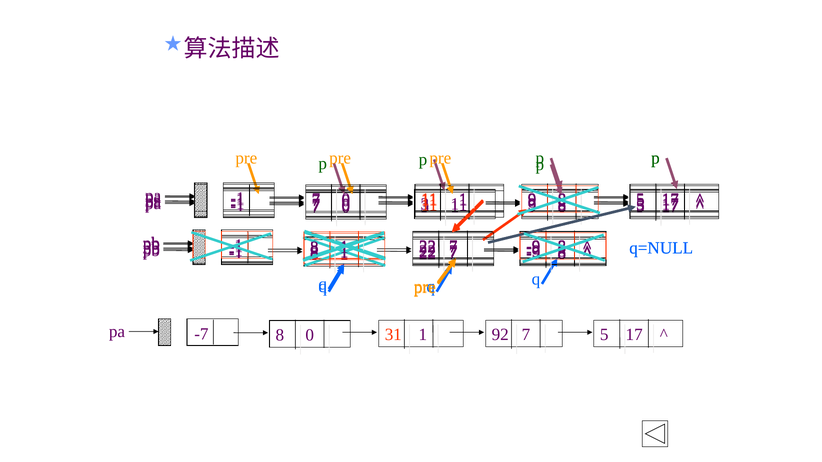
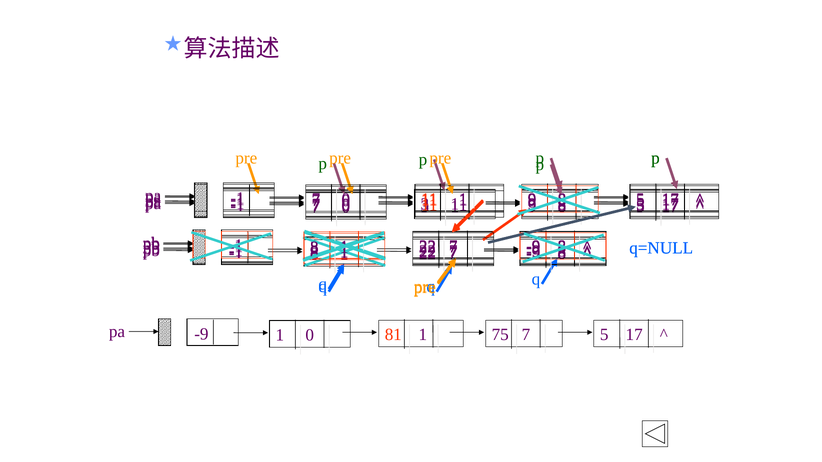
pa 8: 8 -> 1 (280, 335)
31: 31 -> 81 (393, 335)
92: 92 -> 75 (500, 335)
-7: -7 -> -9 (201, 334)
